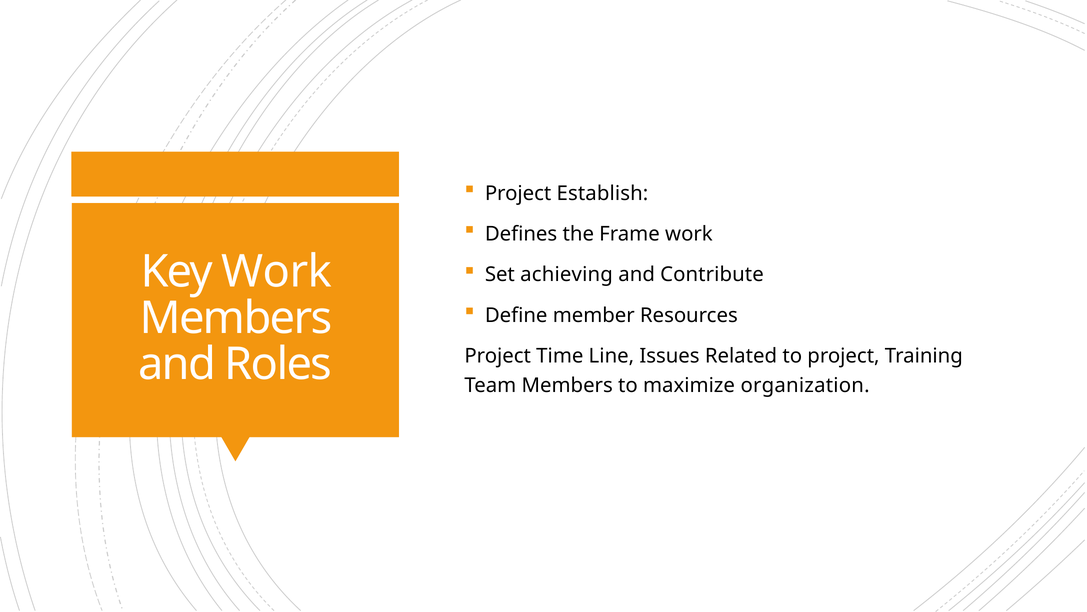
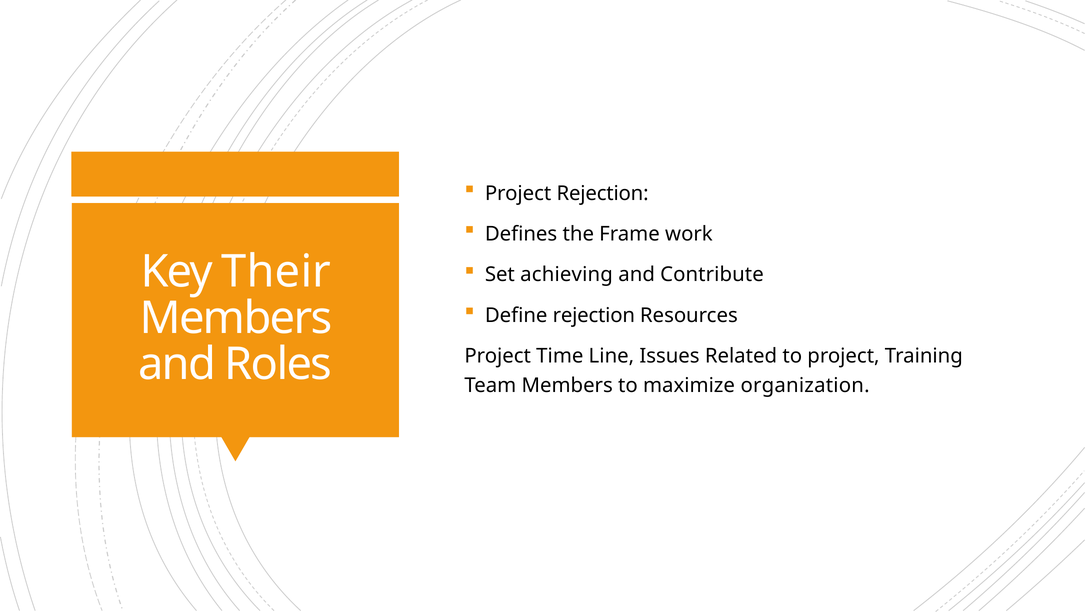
Project Establish: Establish -> Rejection (603, 193)
Key Work: Work -> Their (276, 272)
Define member: member -> rejection (594, 315)
